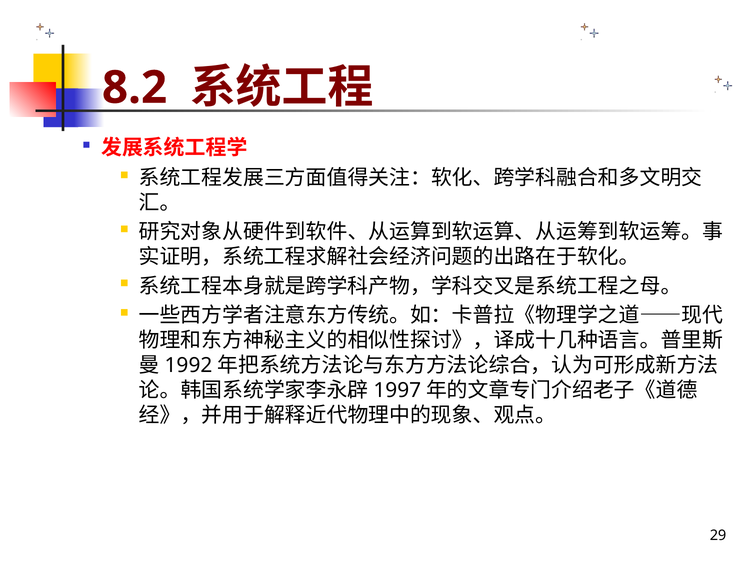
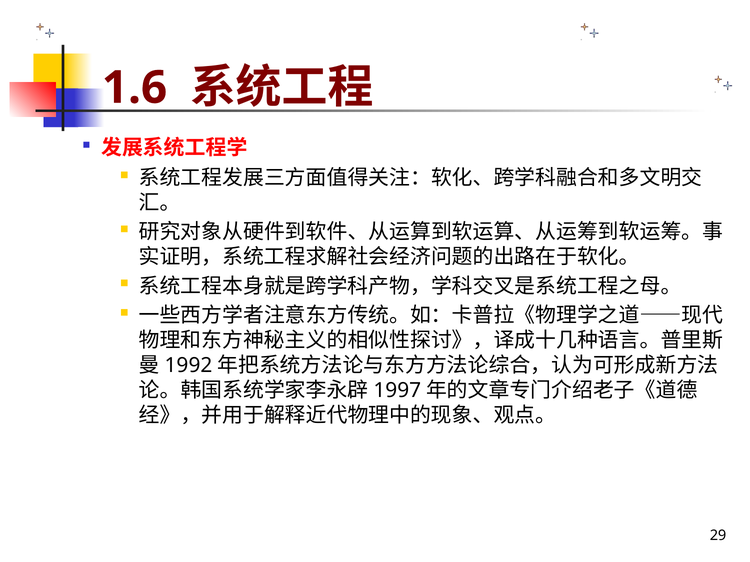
8.2: 8.2 -> 1.6 (135, 88)
